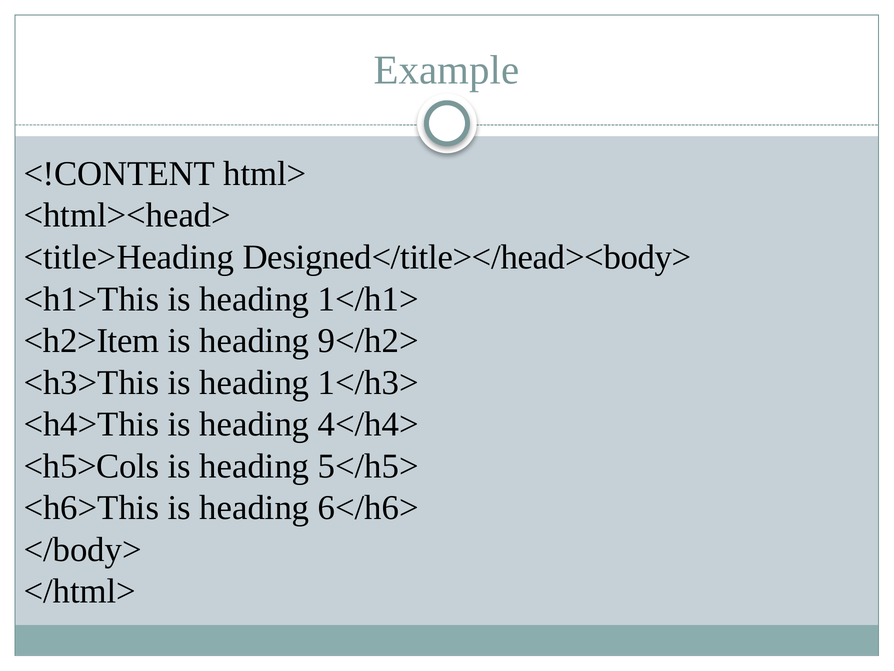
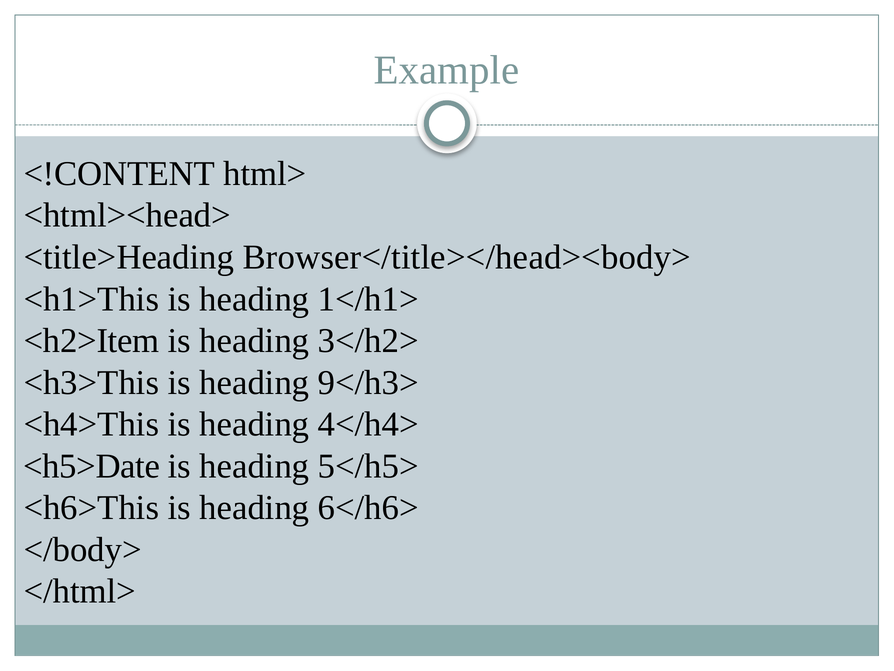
Designed</title></head><body>: Designed</title></head><body> -> Browser</title></head><body> (467, 257)
9</h2>: 9</h2> -> 3</h2> (368, 341)
1</h3>: 1</h3> -> 9</h3> (368, 382)
<h5>Cols: <h5>Cols -> <h5>Date (92, 466)
